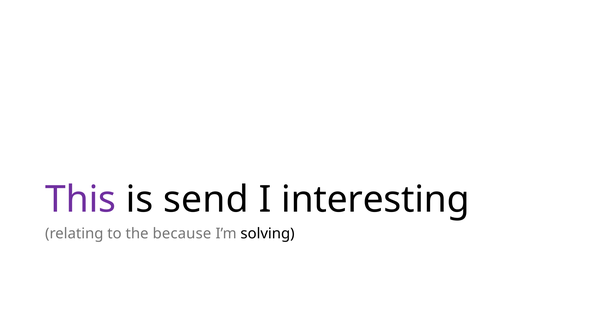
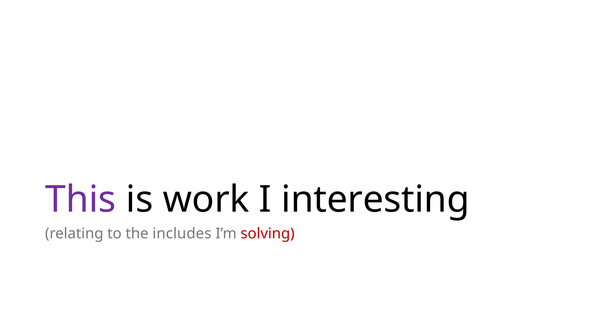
send: send -> work (206, 200)
because: because -> includes (182, 234)
solving colour: black -> red (268, 234)
